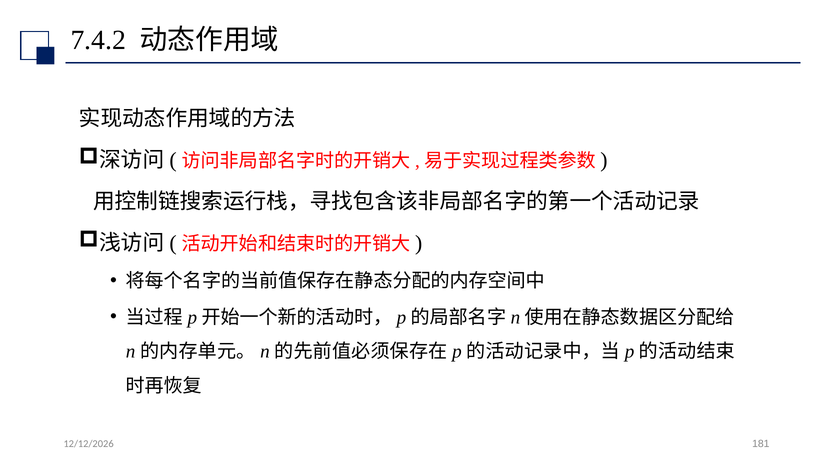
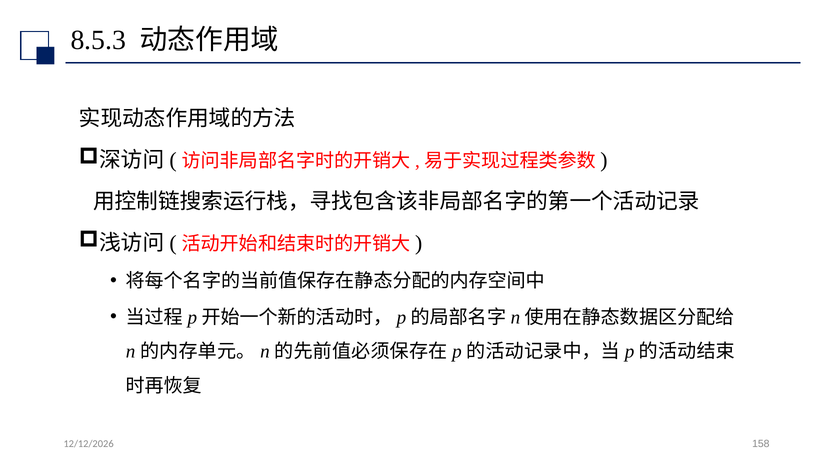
7.4.2: 7.4.2 -> 8.5.3 (98, 40)
181: 181 -> 158 (761, 444)
